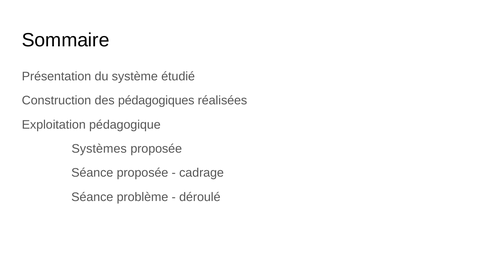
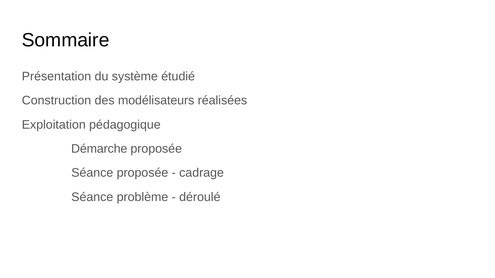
pédagogiques: pédagogiques -> modélisateurs (156, 101)
Systèmes: Systèmes -> Démarche (99, 149)
